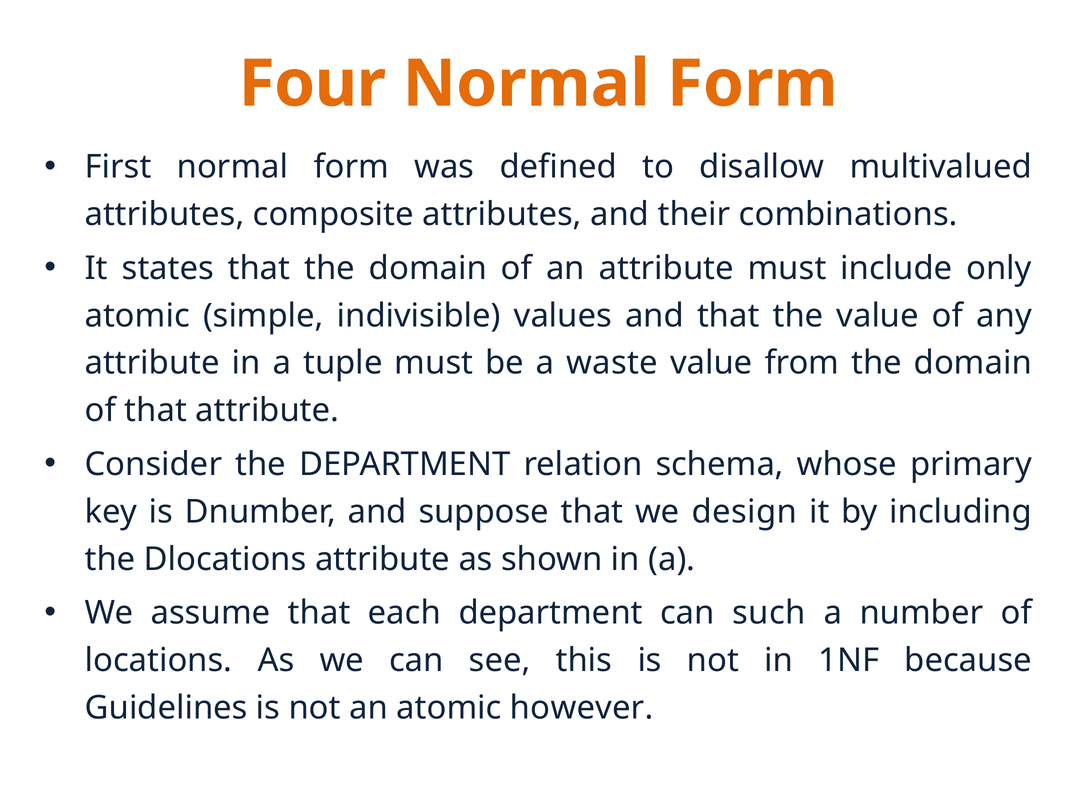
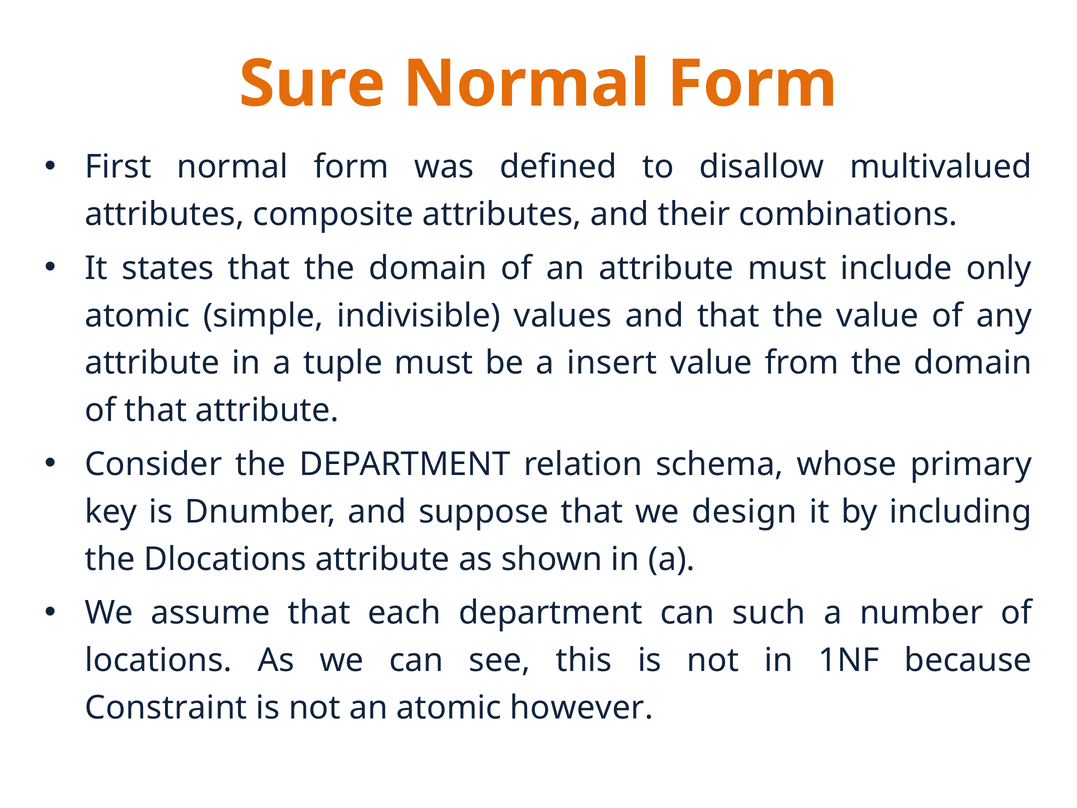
Four: Four -> Sure (312, 84)
waste: waste -> insert (612, 363)
Guidelines: Guidelines -> Constraint (166, 708)
